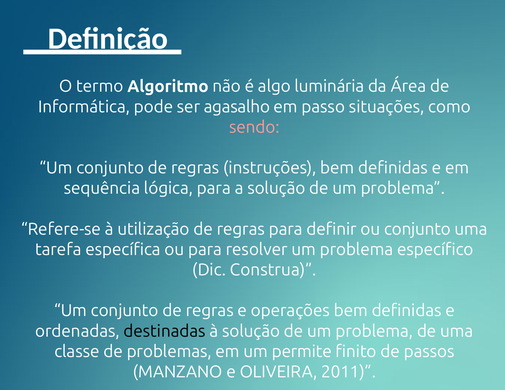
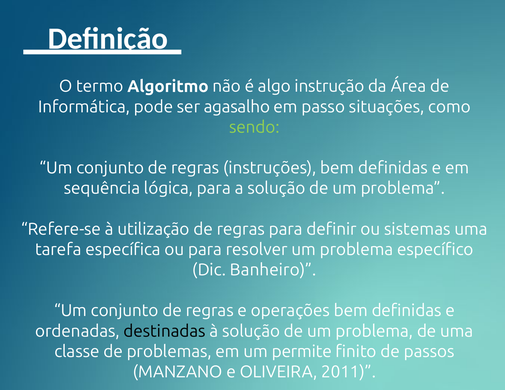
luminária: luminária -> instrução (330, 86)
sendo colour: pink -> light green (254, 127)
ou conjunto: conjunto -> sistemas (417, 229)
Construa: Construa -> Banheiro (273, 270)
